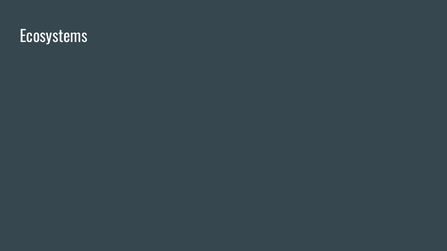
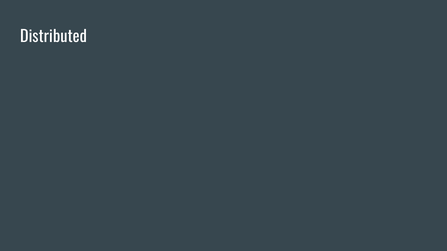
Ecosystems: Ecosystems -> Distributed (53, 37)
